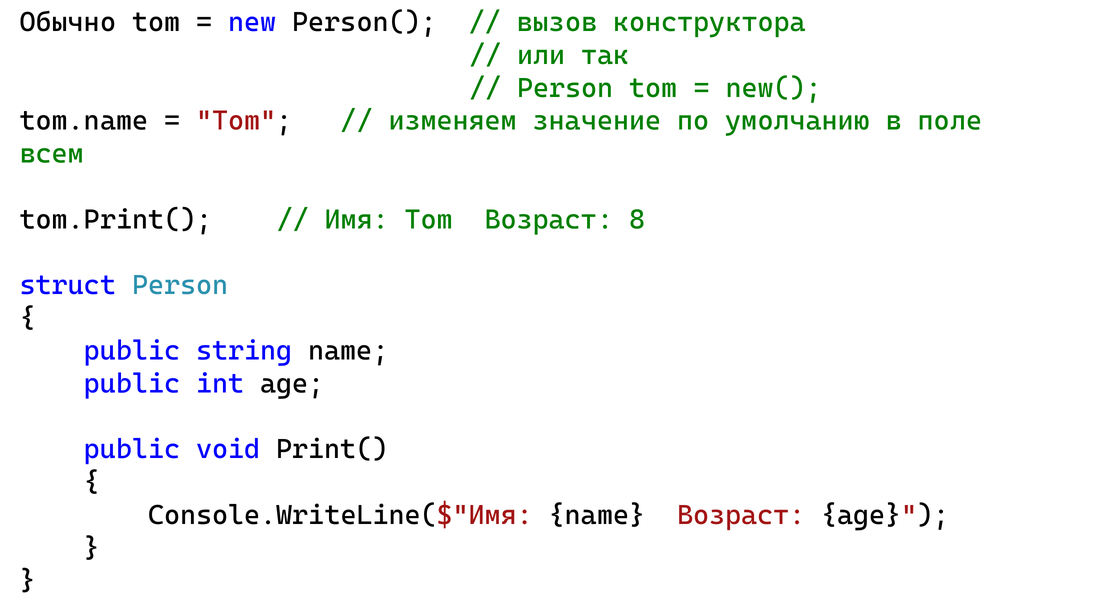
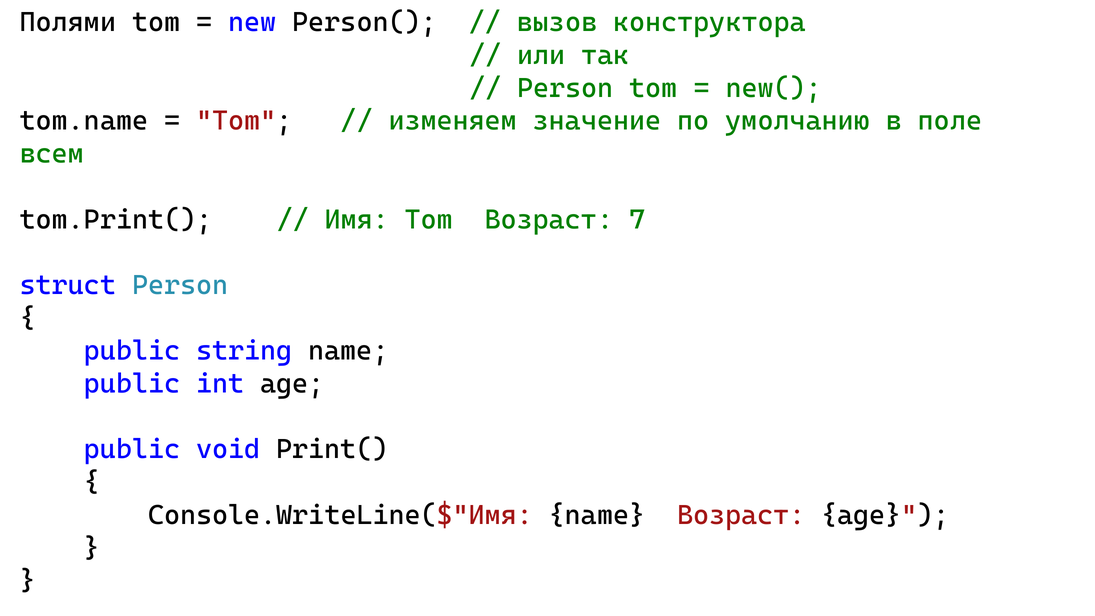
Обычно: Обычно -> Полями (68, 22)
8: 8 -> 7 (637, 219)
